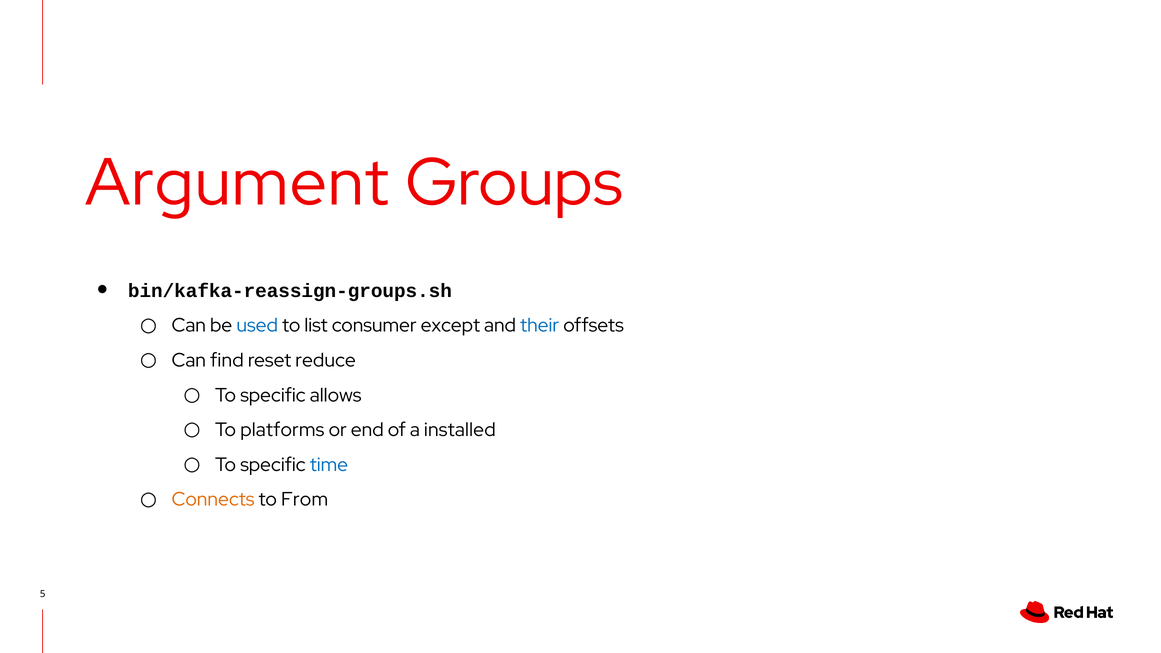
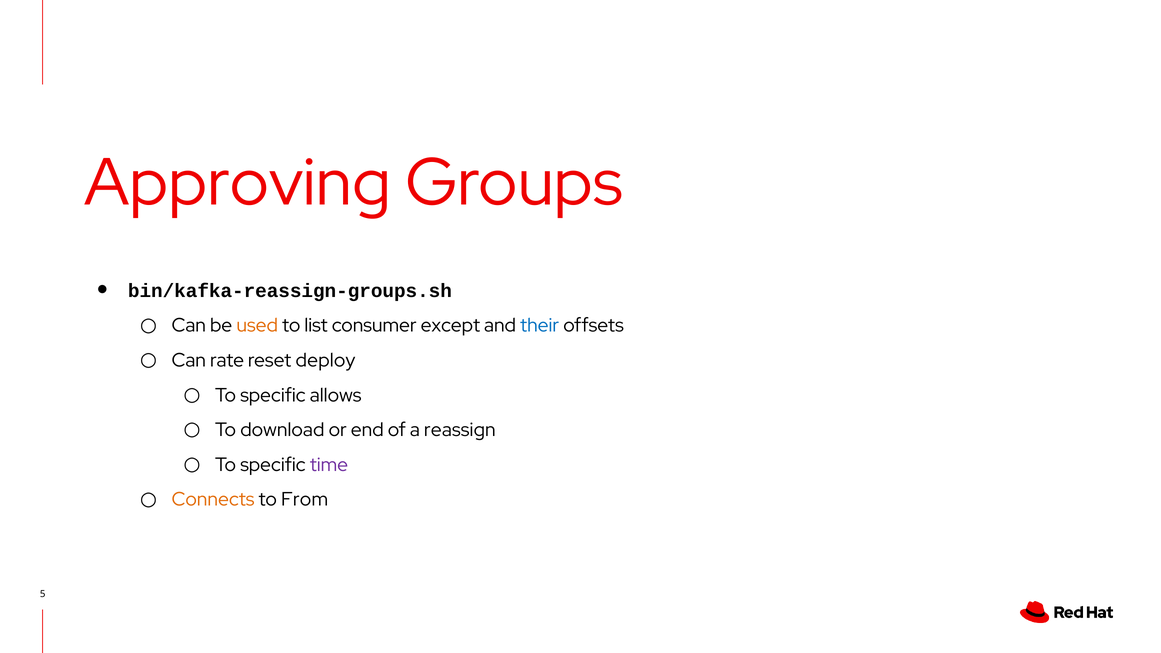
Argument: Argument -> Approving (238, 183)
used colour: blue -> orange (257, 326)
find: find -> rate (227, 360)
reduce: reduce -> deploy (326, 360)
platforms: platforms -> download (282, 430)
installed: installed -> reassign (460, 430)
time colour: blue -> purple (329, 465)
